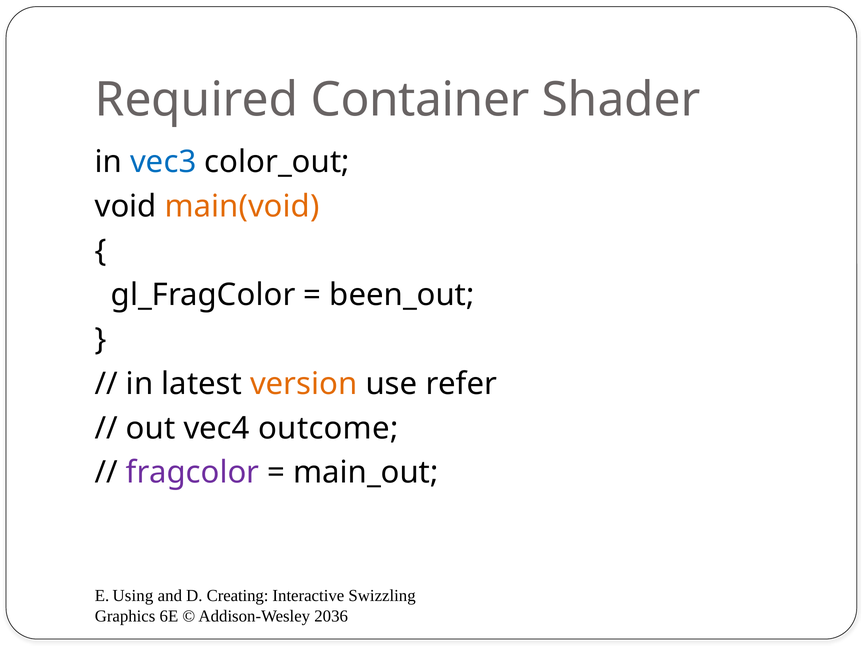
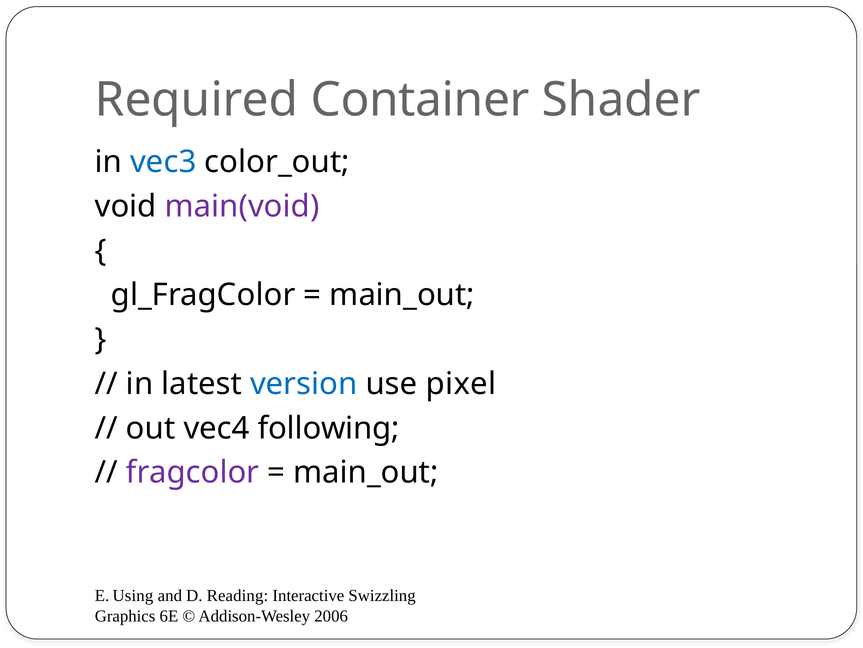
main(void colour: orange -> purple (242, 206)
been_out: been_out -> main_out (402, 295)
version colour: orange -> blue (304, 383)
refer: refer -> pixel (461, 383)
outcome: outcome -> following (329, 428)
Creating: Creating -> Reading (237, 595)
2036: 2036 -> 2006 (331, 615)
